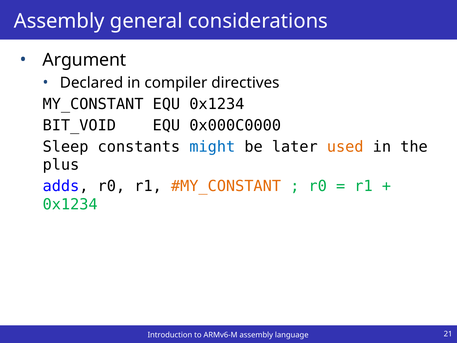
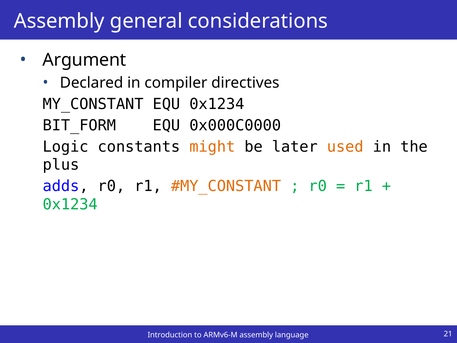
BIT_VOID: BIT_VOID -> BIT_FORM (79, 125)
Sleep: Sleep -> Logic (66, 147)
might colour: blue -> orange (212, 147)
